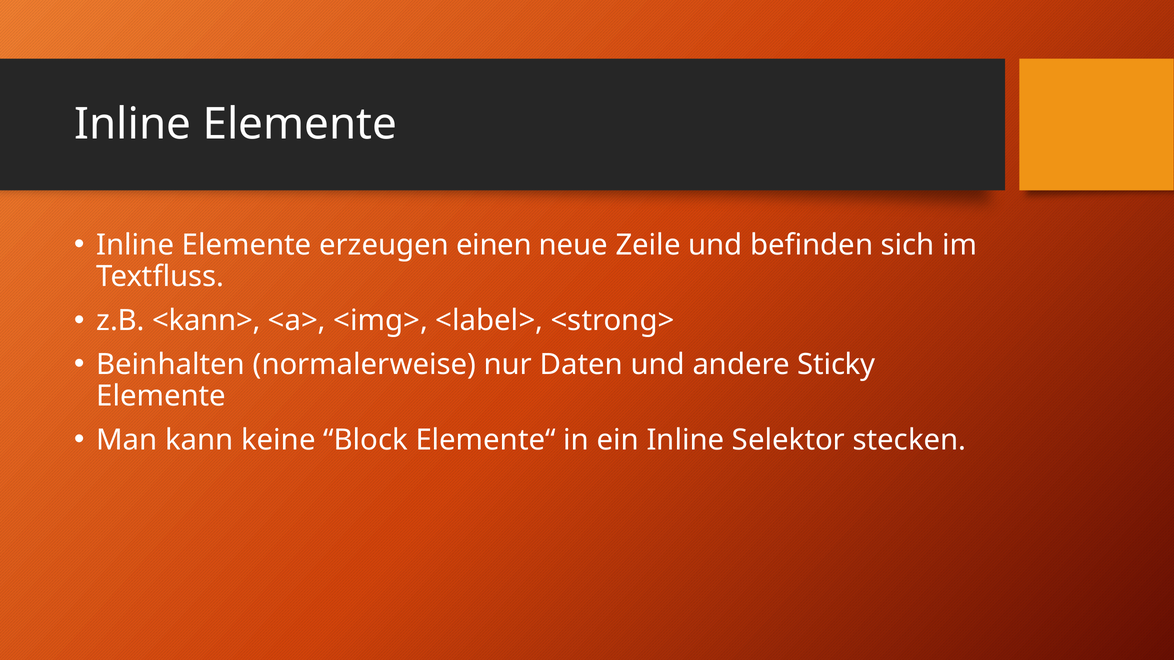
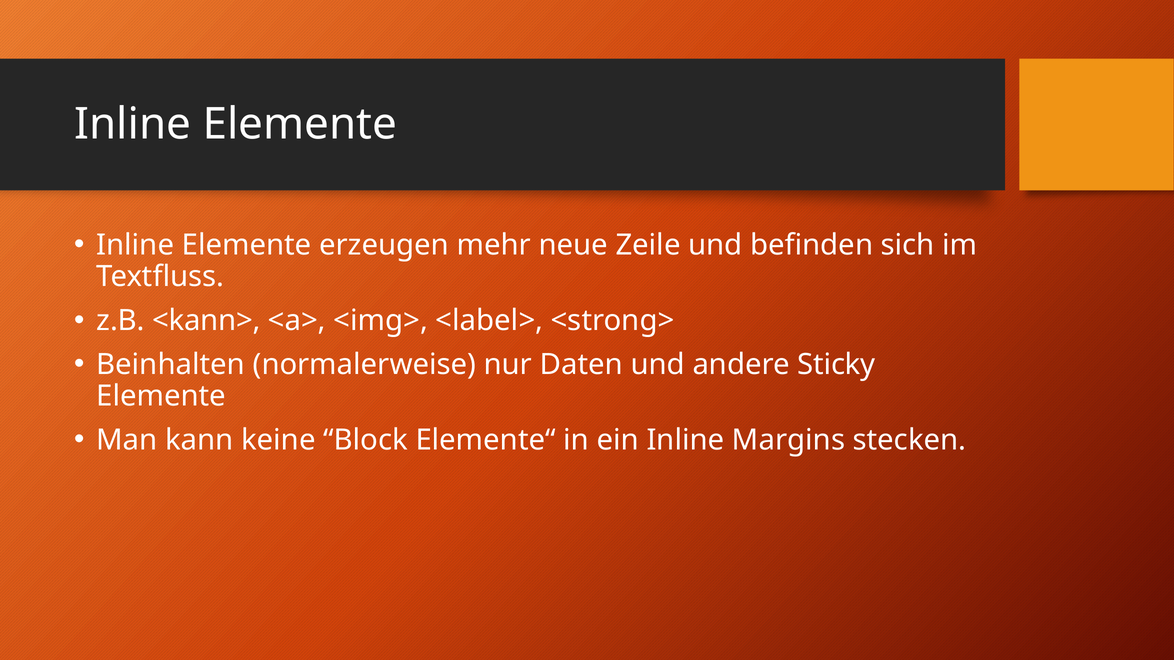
einen: einen -> mehr (494, 245)
Selektor: Selektor -> Margins (789, 440)
